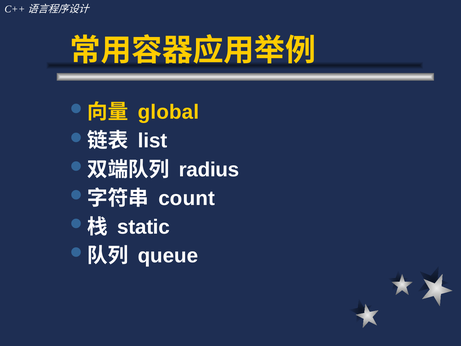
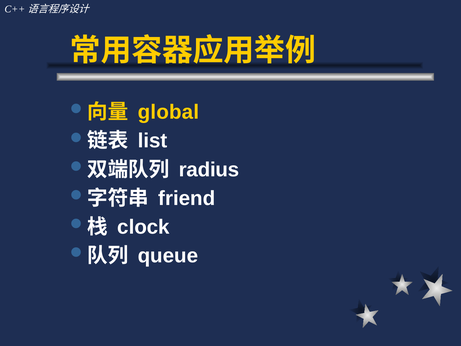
count: count -> friend (187, 198)
static: static -> clock (143, 227)
